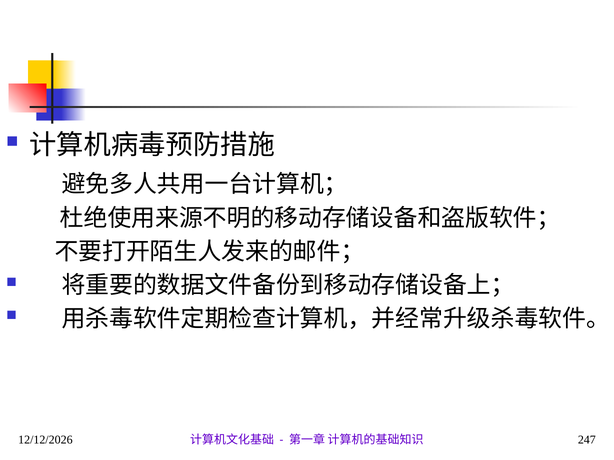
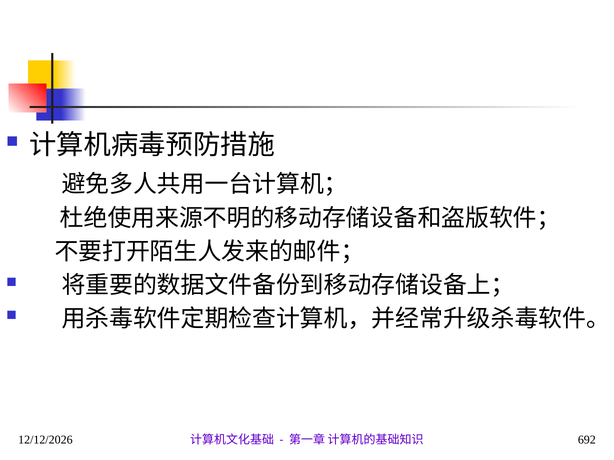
247: 247 -> 692 (587, 440)
